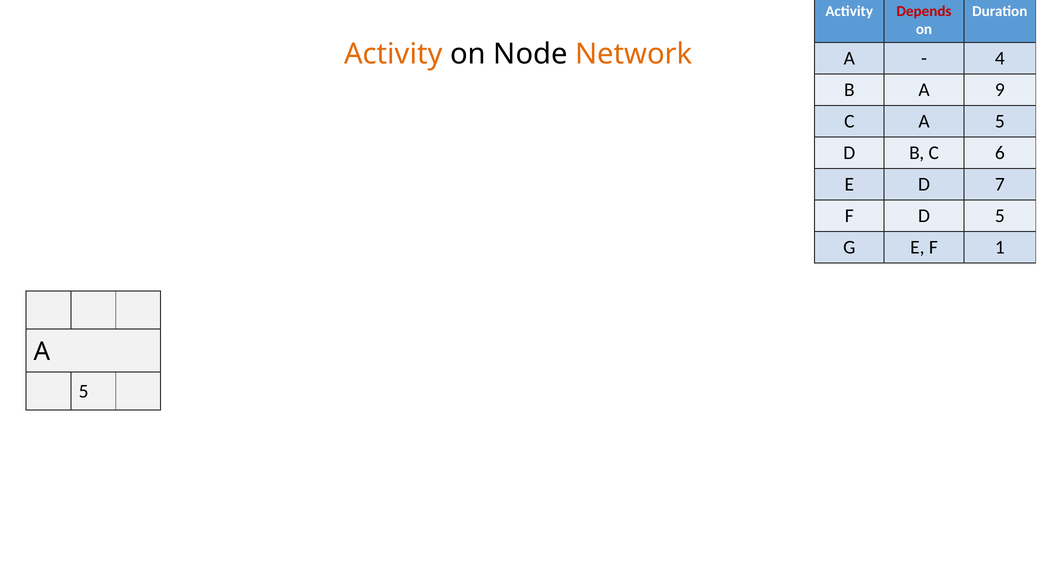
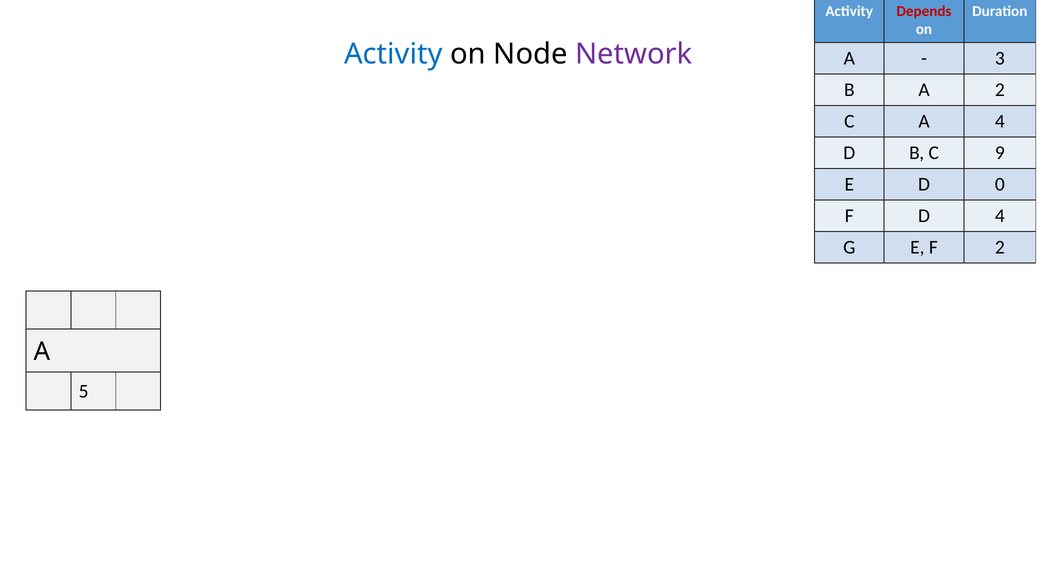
Activity colour: orange -> blue (393, 54)
Network colour: orange -> purple (634, 54)
4: 4 -> 3 (1000, 58)
A 9: 9 -> 2 (1000, 90)
C A 5: 5 -> 4 (1000, 121)
6: 6 -> 9 (1000, 153)
7: 7 -> 0 (1000, 185)
D 5: 5 -> 4 (1000, 216)
F 1: 1 -> 2 (1000, 248)
